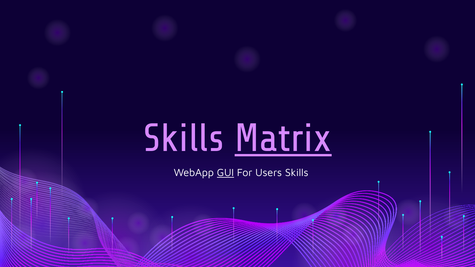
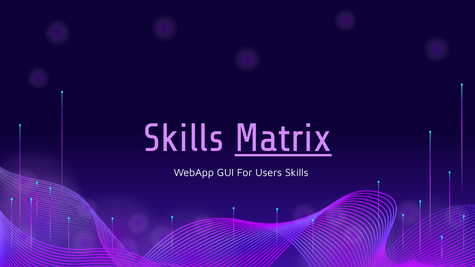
GUI underline: present -> none (225, 173)
